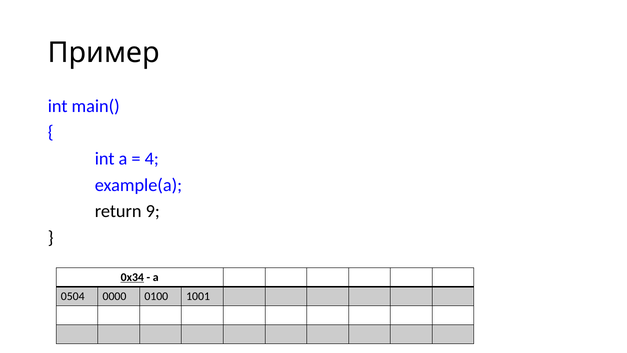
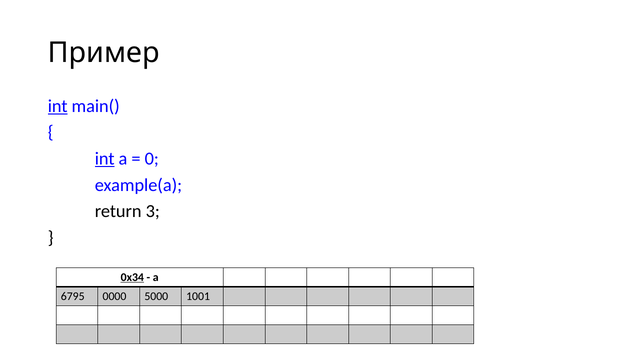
int underline: none -> present (58, 106)
int underline: none -> present (105, 159)
4: 4 -> 0 (152, 159)
9: 9 -> 3 (153, 211)
0504: 0504 -> 6795 (73, 296)
0100: 0100 -> 5000 (156, 296)
